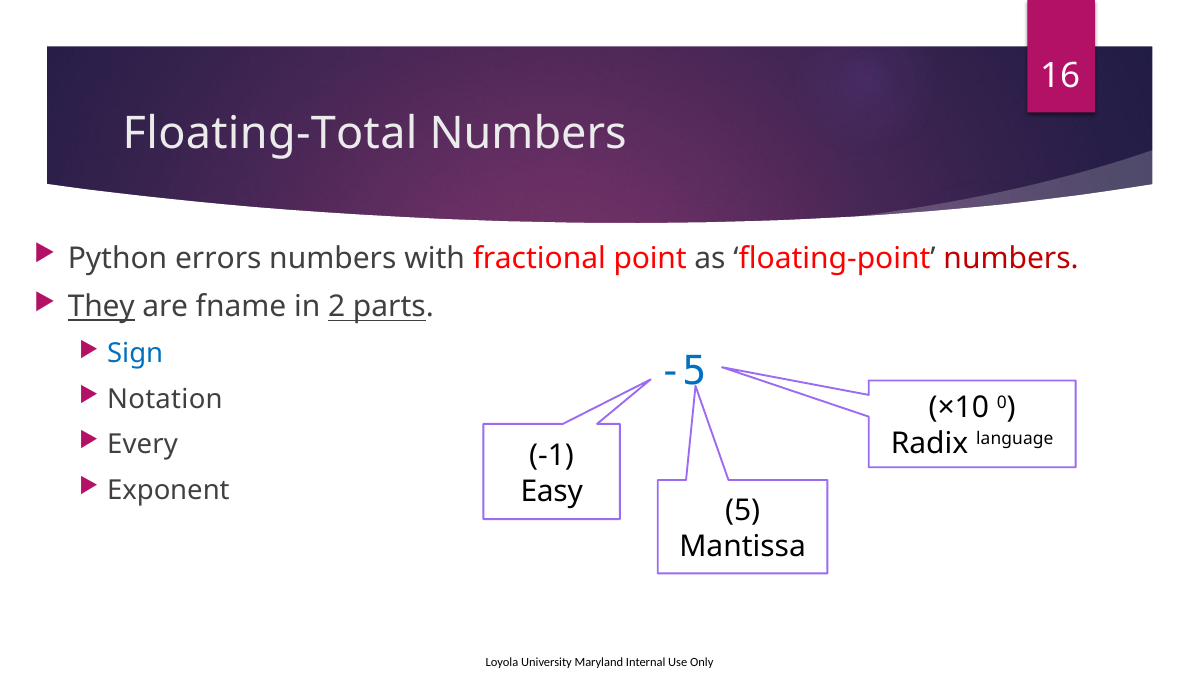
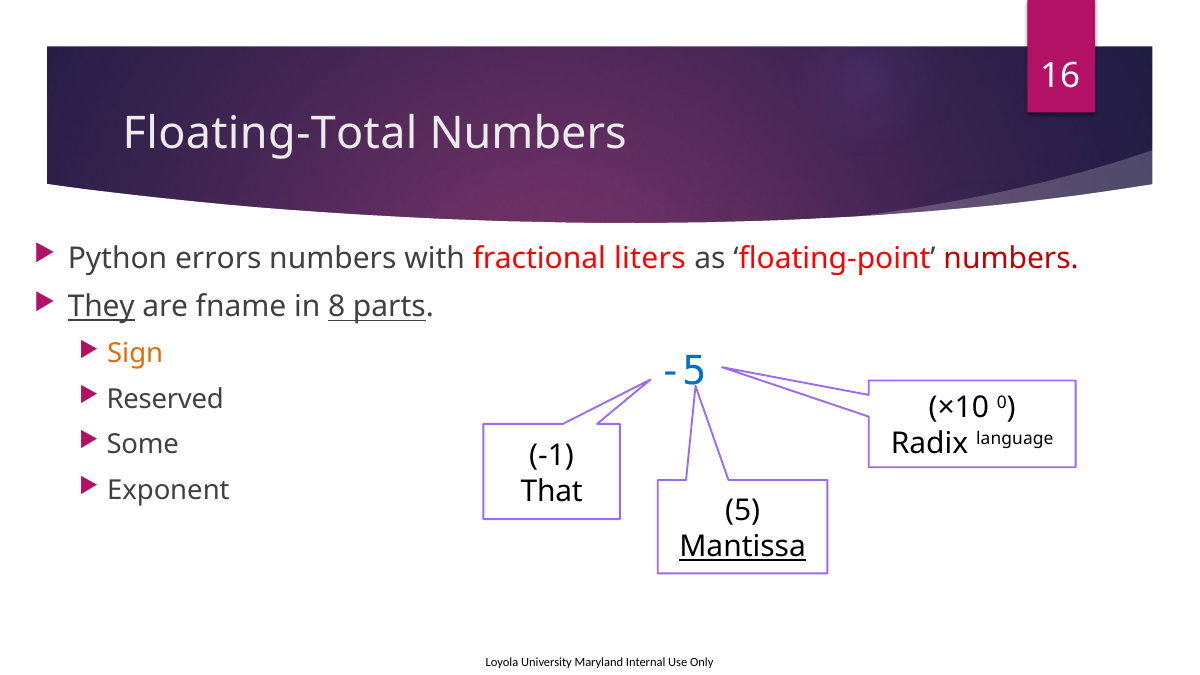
point: point -> liters (650, 258)
2: 2 -> 8 (337, 307)
Sign colour: blue -> orange (135, 354)
Notation: Notation -> Reserved (165, 399)
Every: Every -> Some (143, 445)
Easy: Easy -> That (552, 492)
Mantissa underline: none -> present (743, 547)
